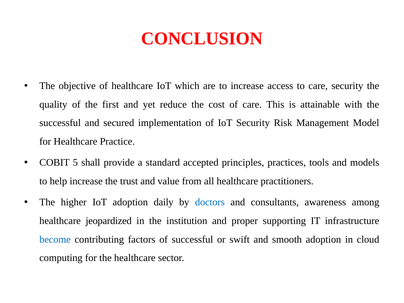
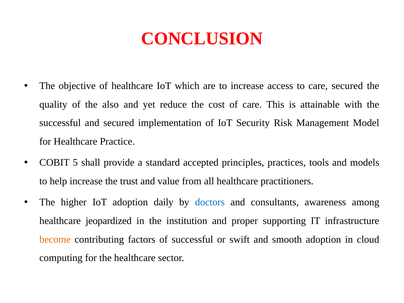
care security: security -> secured (347, 86)
first: first -> also (111, 104)
become colour: blue -> orange (55, 239)
